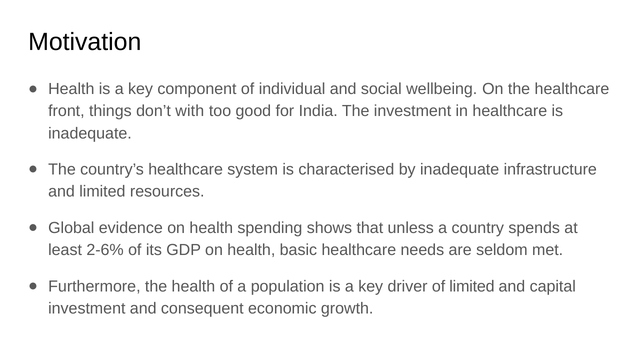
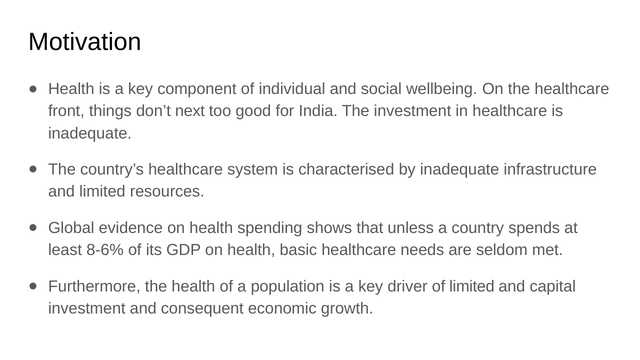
with: with -> next (190, 111)
2-6%: 2-6% -> 8-6% (105, 250)
